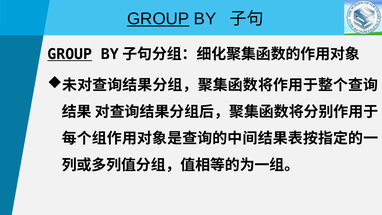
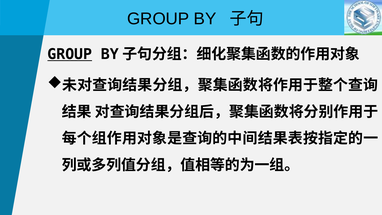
GROUP underline: present -> none (158, 19)
